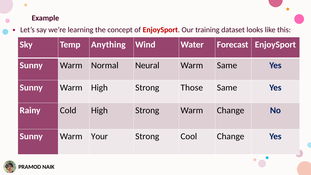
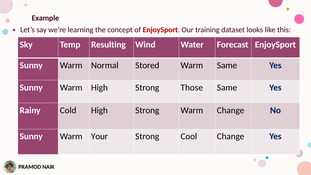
Anything: Anything -> Resulting (108, 45)
Neural: Neural -> Stored (147, 65)
